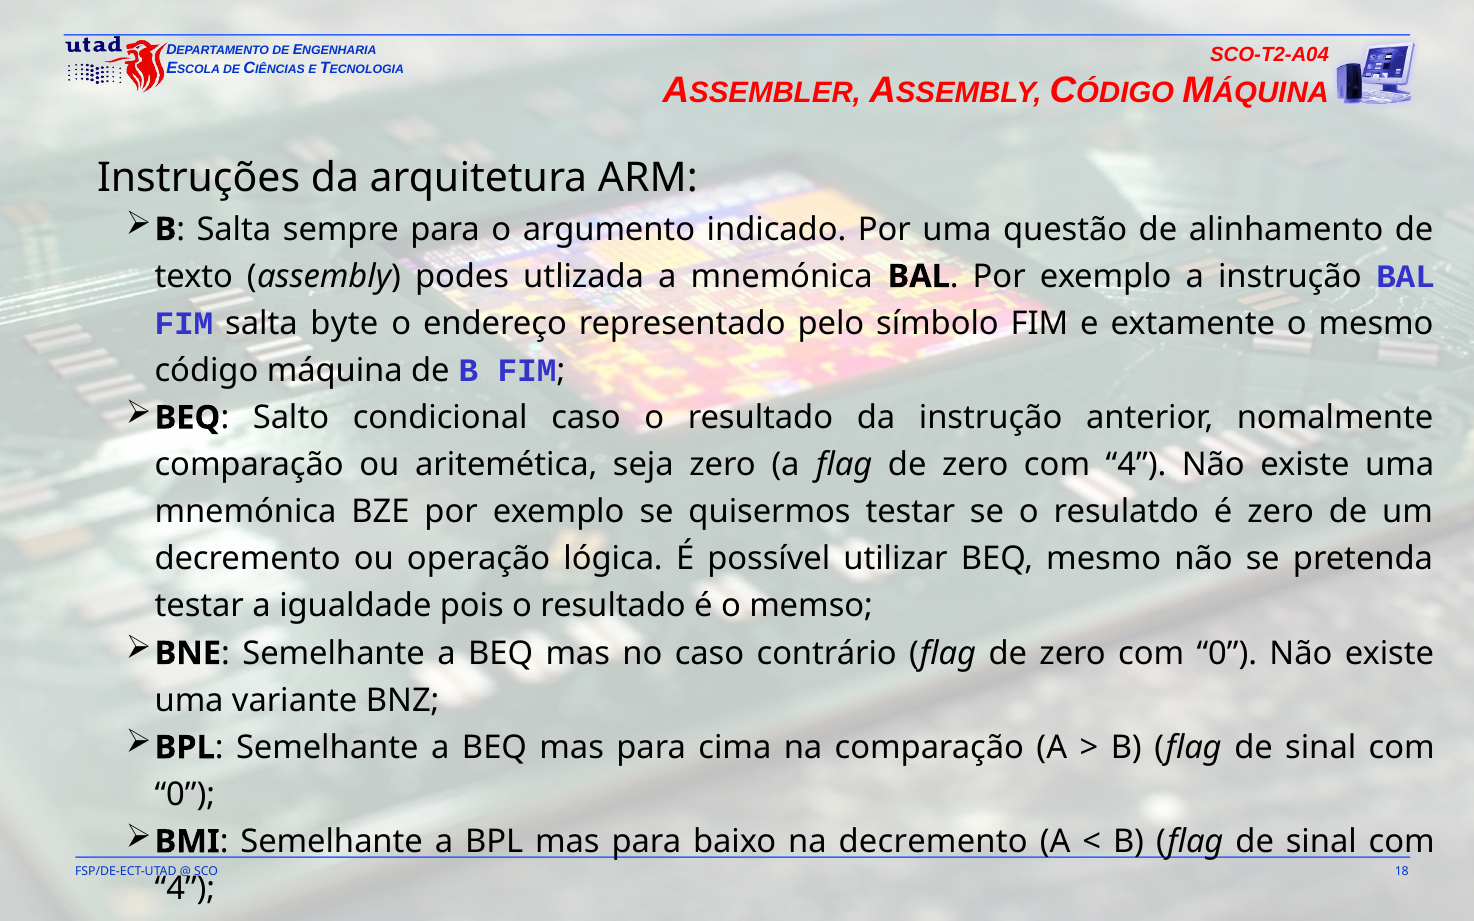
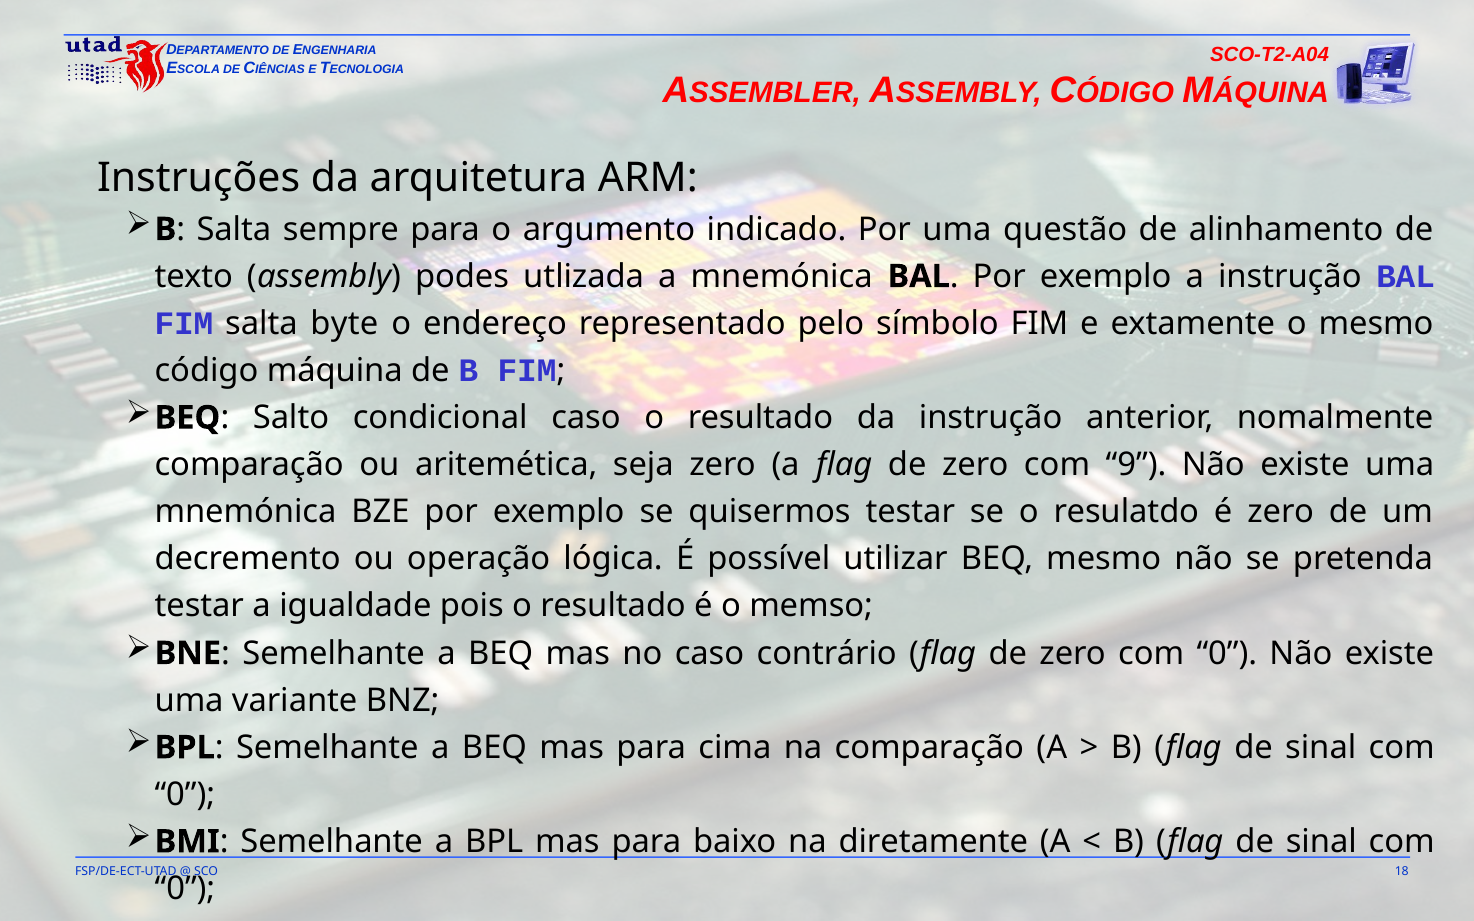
zero com 4: 4 -> 9 (1136, 465)
na decremento: decremento -> diretamente (933, 842)
4: 4 -> 0 (185, 889)
